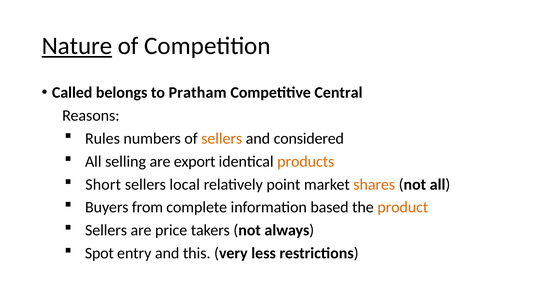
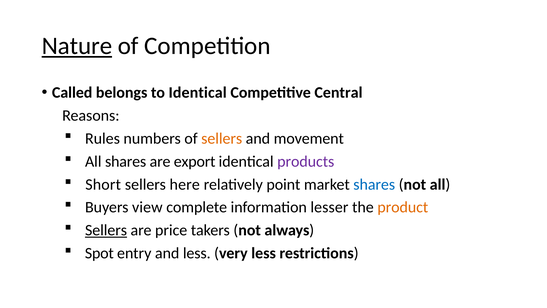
to Pratham: Pratham -> Identical (198, 92)
considered: considered -> movement (309, 138)
All selling: selling -> shares (126, 161)
products colour: orange -> purple (306, 161)
local: local -> here (185, 184)
shares colour: orange -> blue (374, 184)
from: from -> view (147, 207)
based: based -> lesser (329, 207)
Sellers underline: none -> present (106, 230)
and this: this -> less (197, 253)
